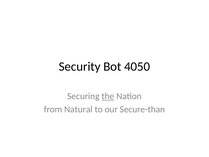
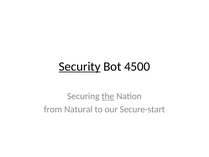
Security underline: none -> present (80, 66)
4050: 4050 -> 4500 (137, 66)
Secure-than: Secure-than -> Secure-start (142, 109)
